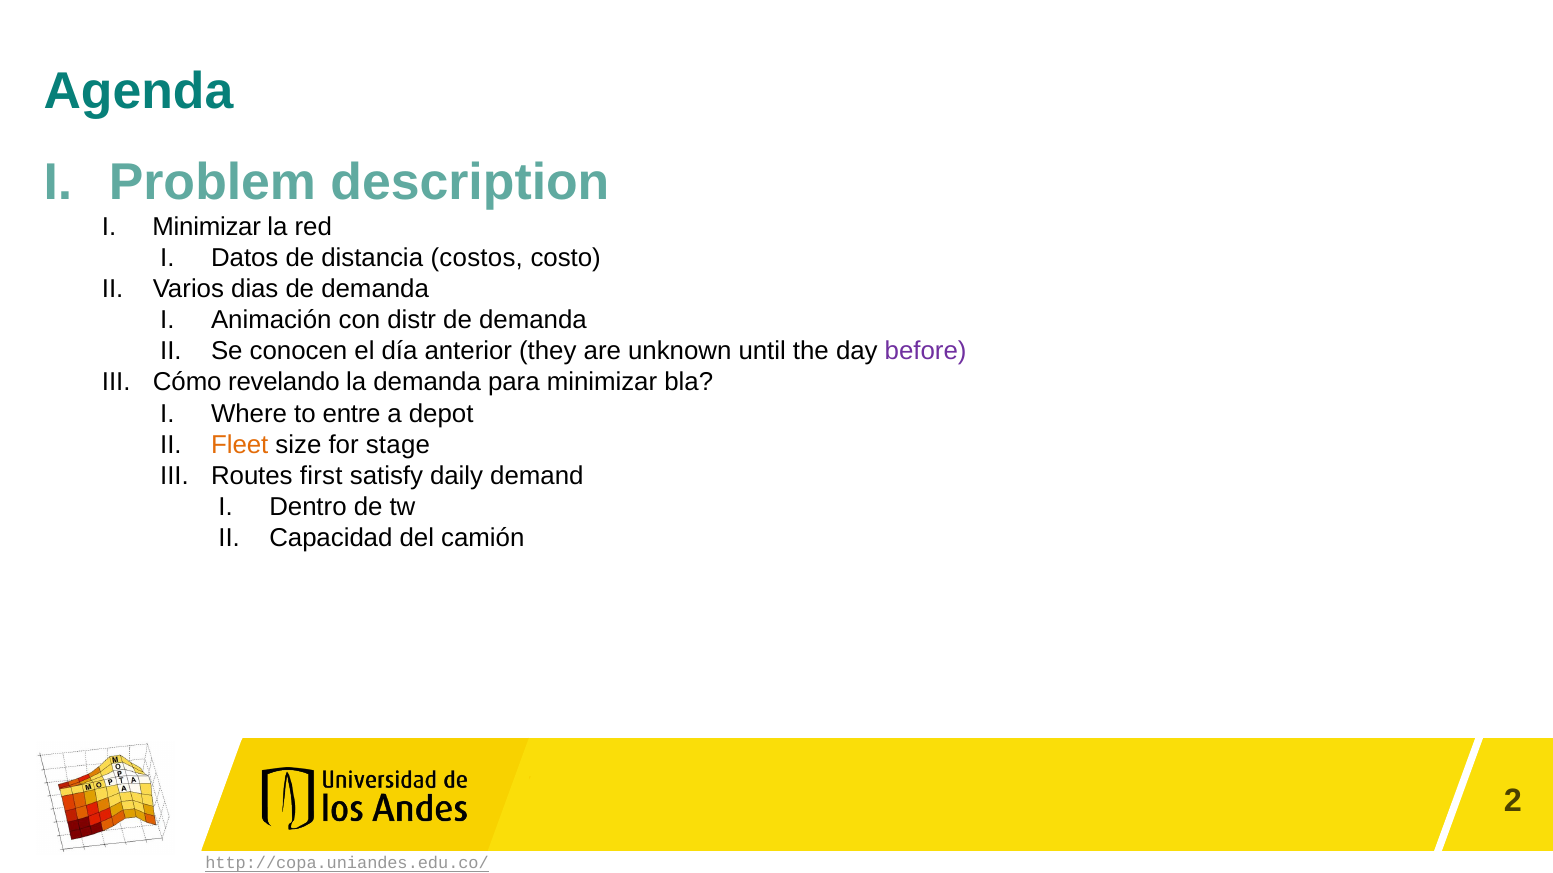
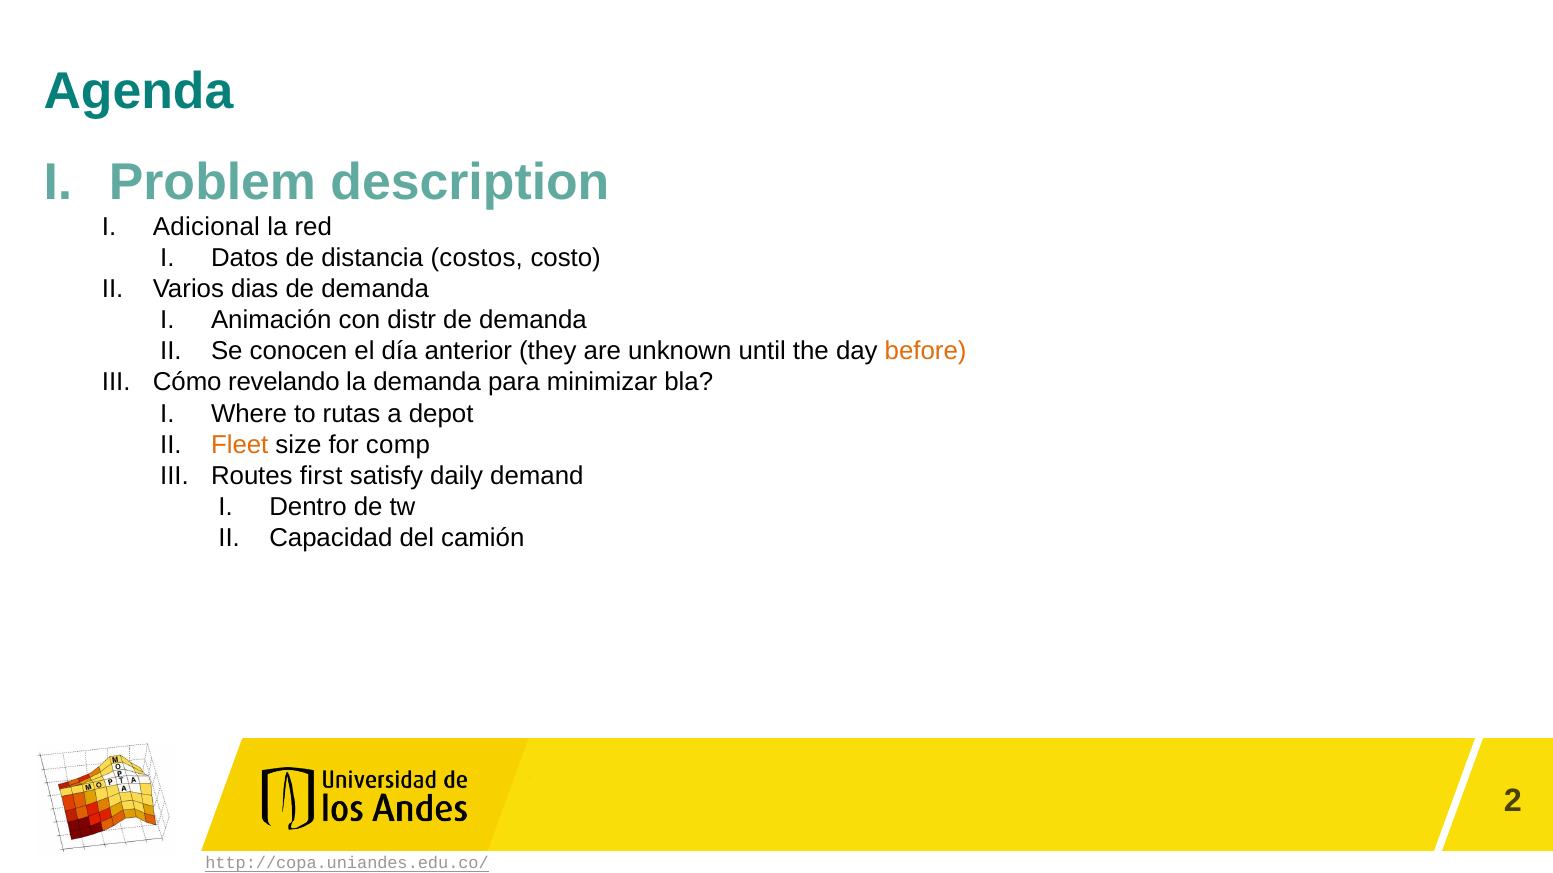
Minimizar: Minimizar -> Adicional (206, 227)
before colour: purple -> orange (926, 352)
entre: entre -> rutas (351, 414)
stage: stage -> comp (398, 445)
